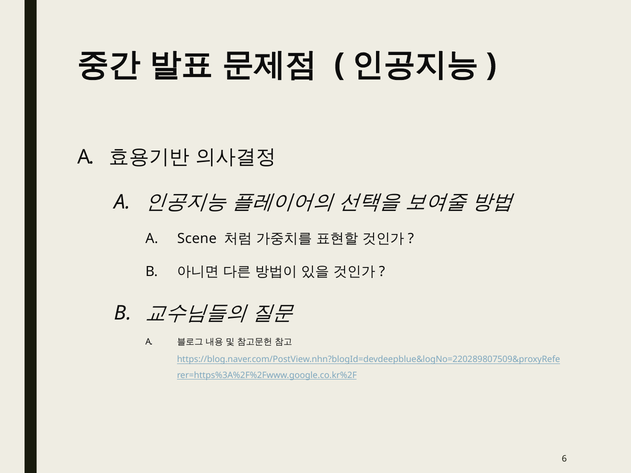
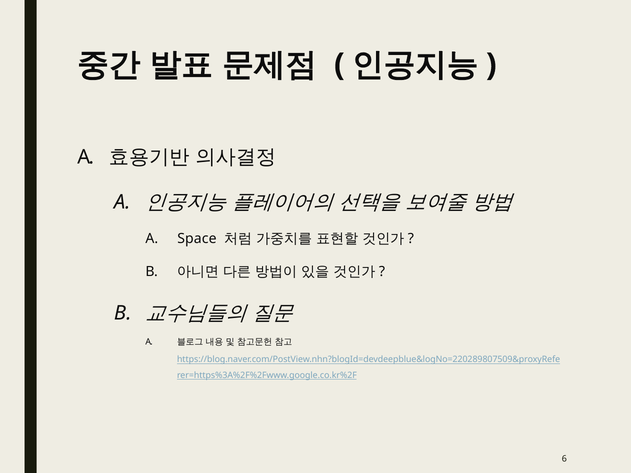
Scene: Scene -> Space (197, 239)
